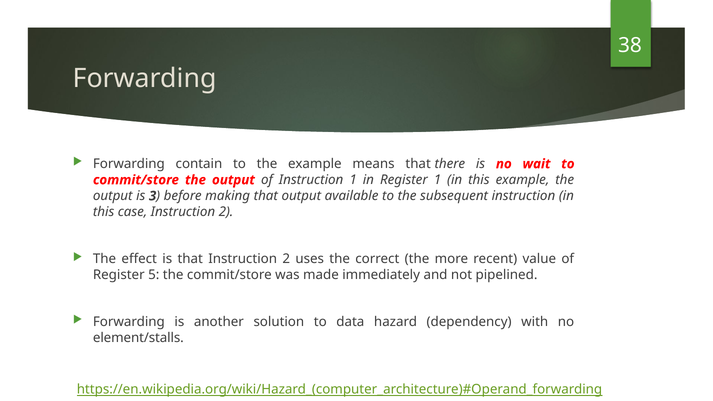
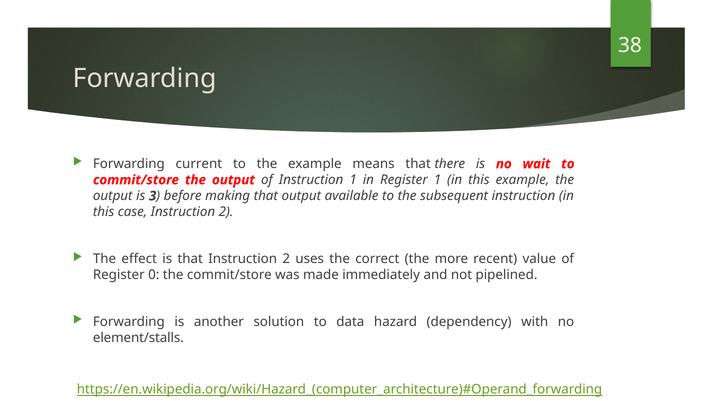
contain: contain -> current (199, 164)
5: 5 -> 0 (154, 275)
